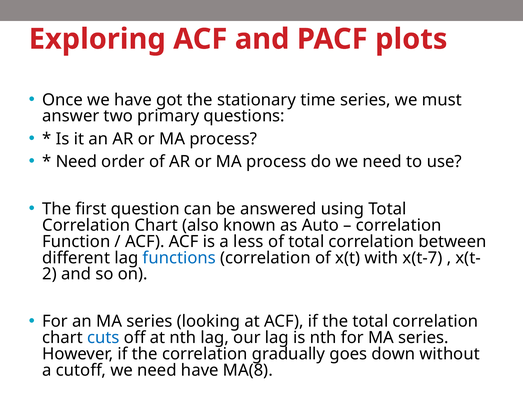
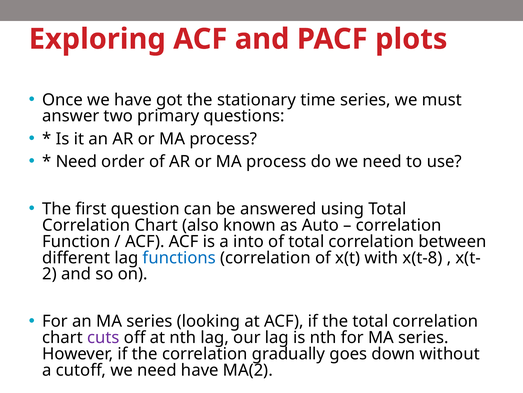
less: less -> into (249, 241)
x(t-7: x(t-7 -> x(t-8 (422, 257)
cuts colour: blue -> purple (103, 337)
MA(8: MA(8 -> MA(2 (248, 370)
